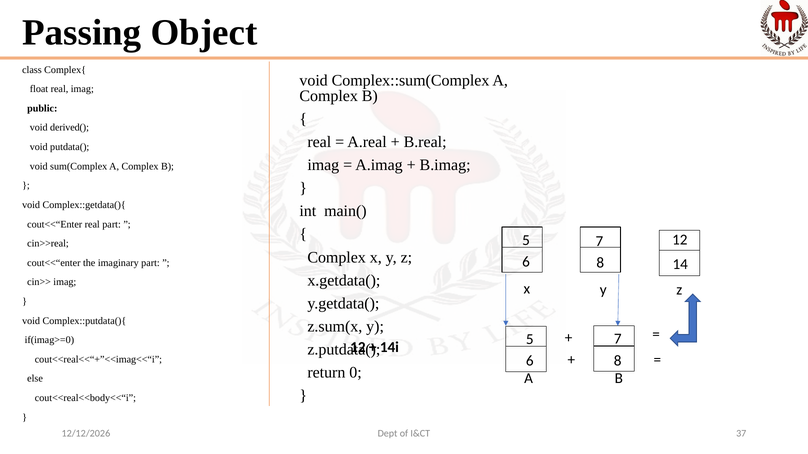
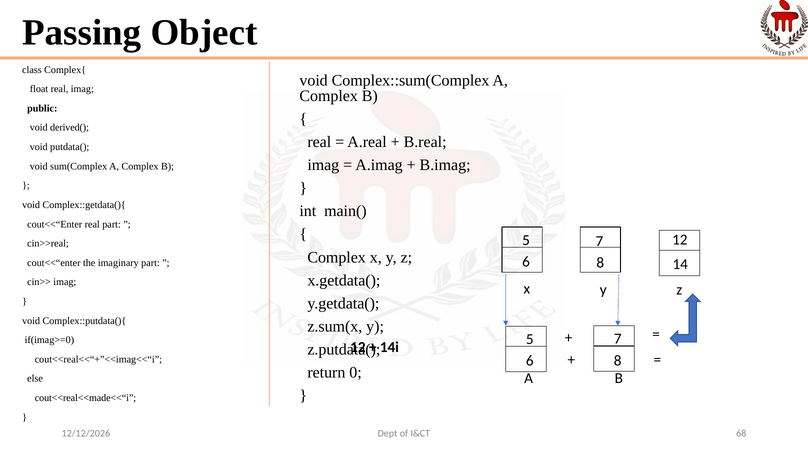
cout<<real<<body<<“i: cout<<real<<body<<“i -> cout<<real<<made<<“i (85, 398)
37: 37 -> 68 (741, 434)
